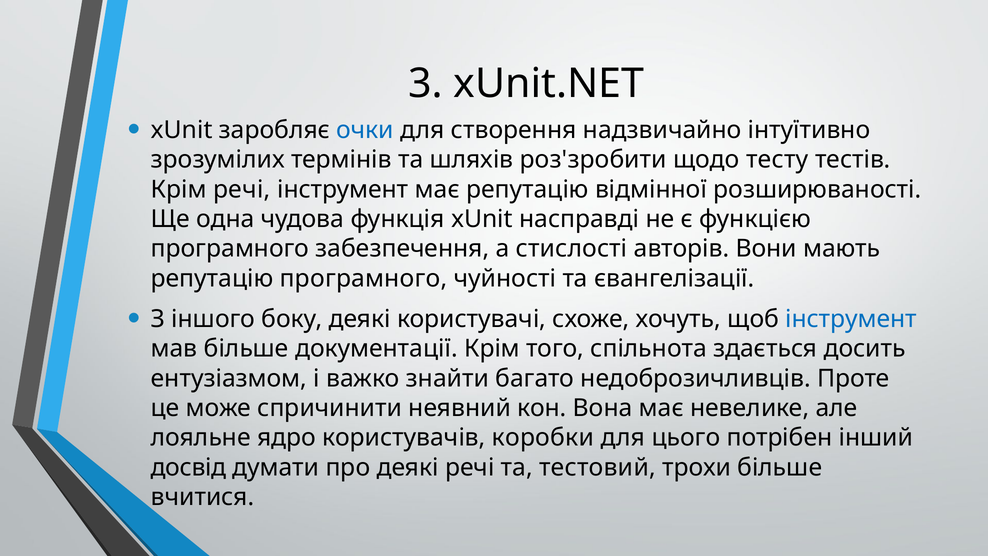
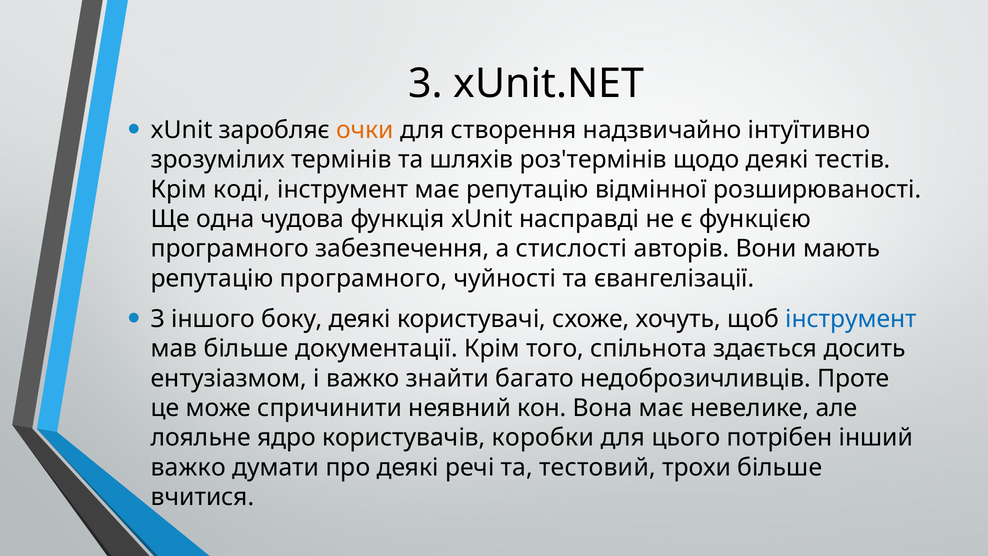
очки colour: blue -> orange (365, 130)
роз'зробити: роз'зробити -> роз'термінів (593, 160)
щодо тесту: тесту -> деякі (777, 160)
Крім речі: речі -> коді (242, 189)
досвід: досвід -> важко (188, 467)
